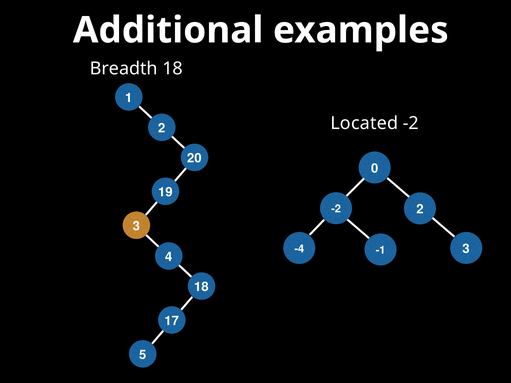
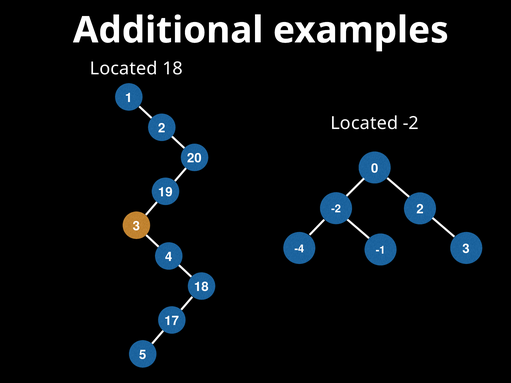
Breadth: Breadth -> Located (124, 69)
